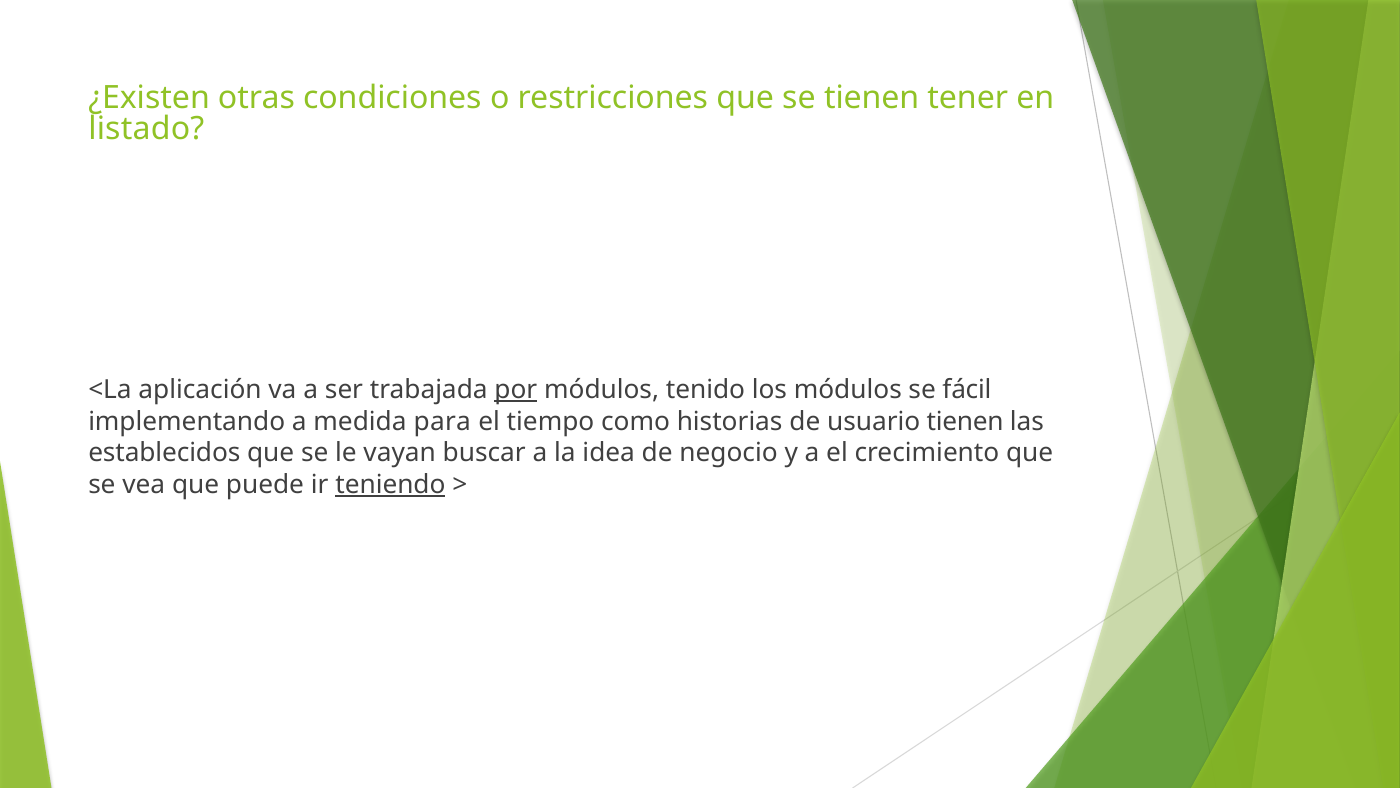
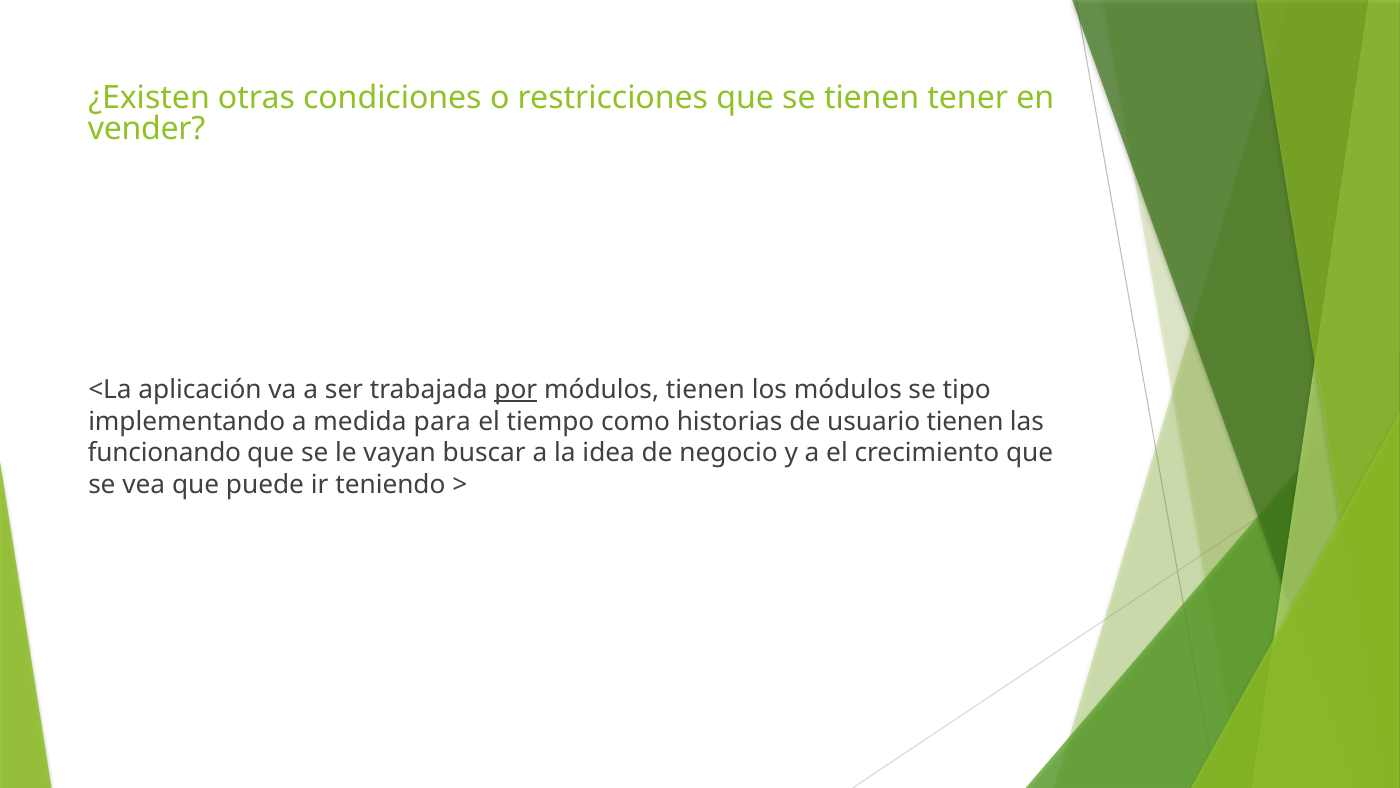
listado: listado -> vender (147, 128)
módulos tenido: tenido -> tienen (705, 390)
fácil: fácil -> tipo (967, 390)
establecidos: establecidos -> funcionando (164, 453)
teniendo underline: present -> none (390, 484)
